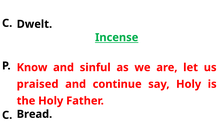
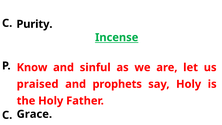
Dwelt: Dwelt -> Purity (34, 24)
continue: continue -> prophets (117, 84)
Bread: Bread -> Grace (34, 114)
